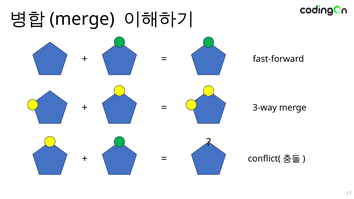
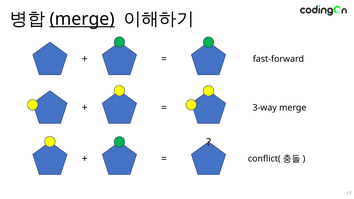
merge underline: none -> present (82, 19)
